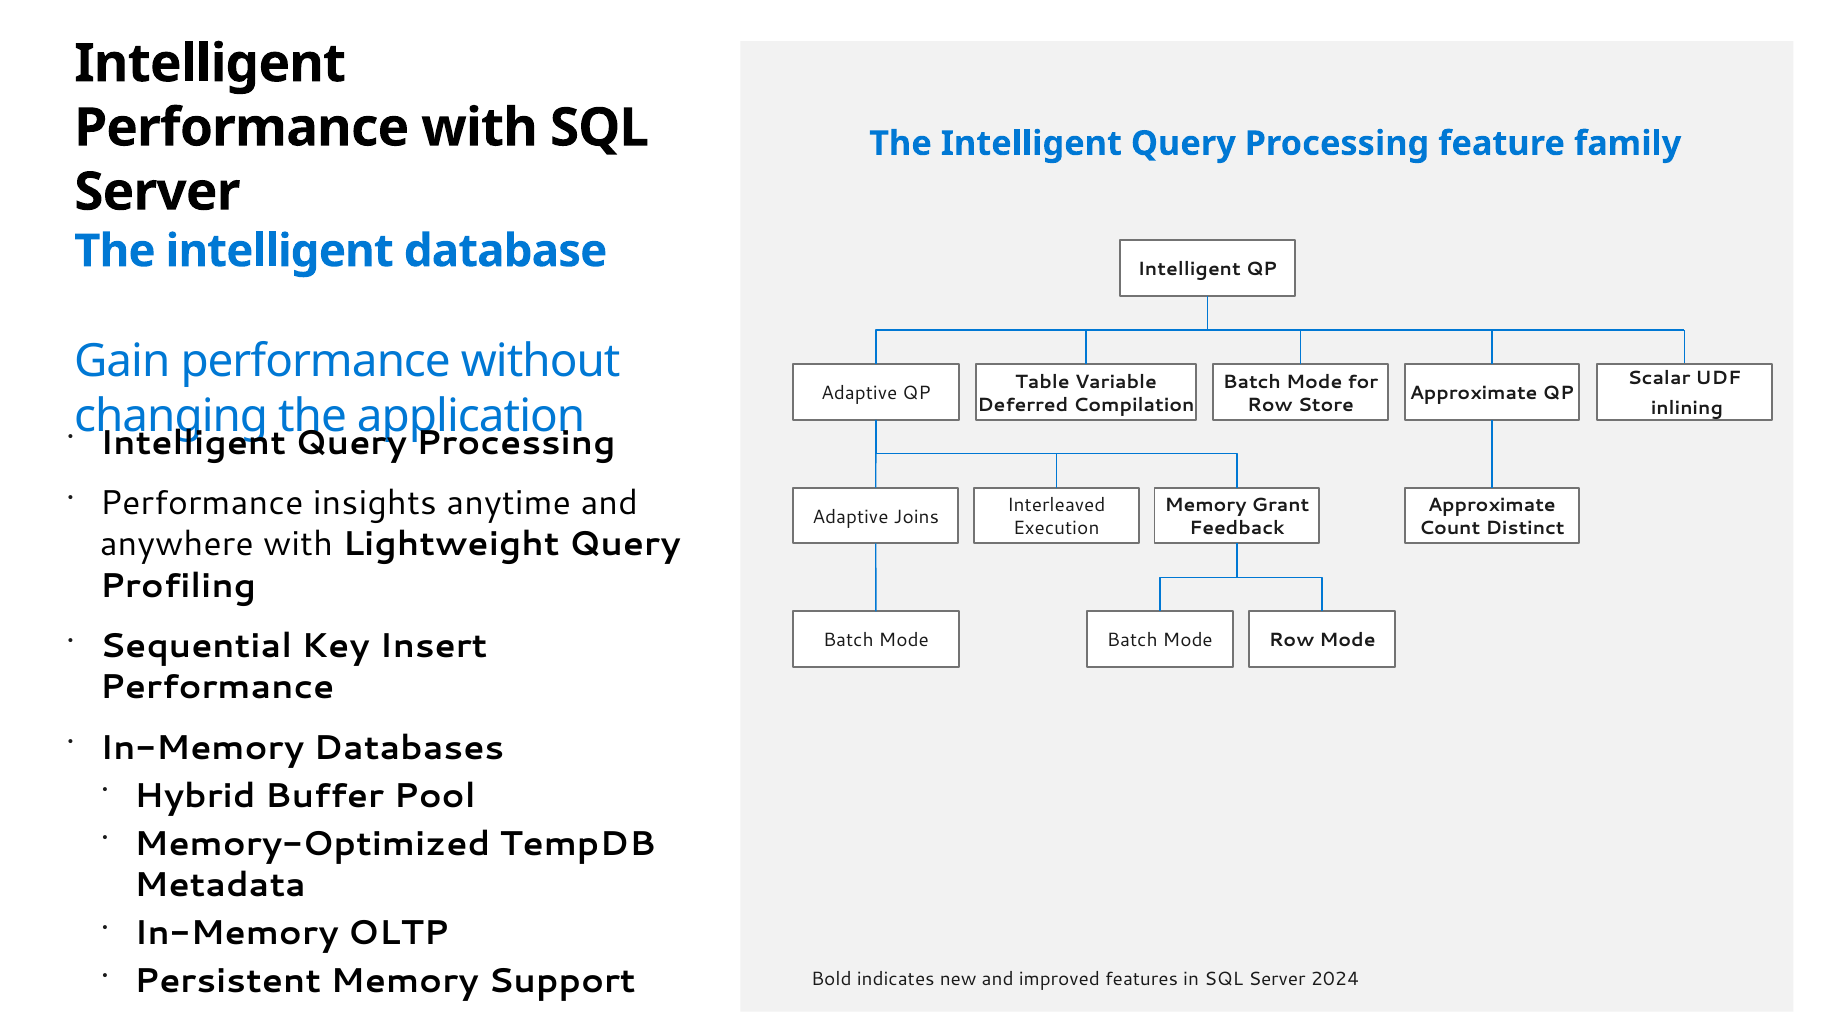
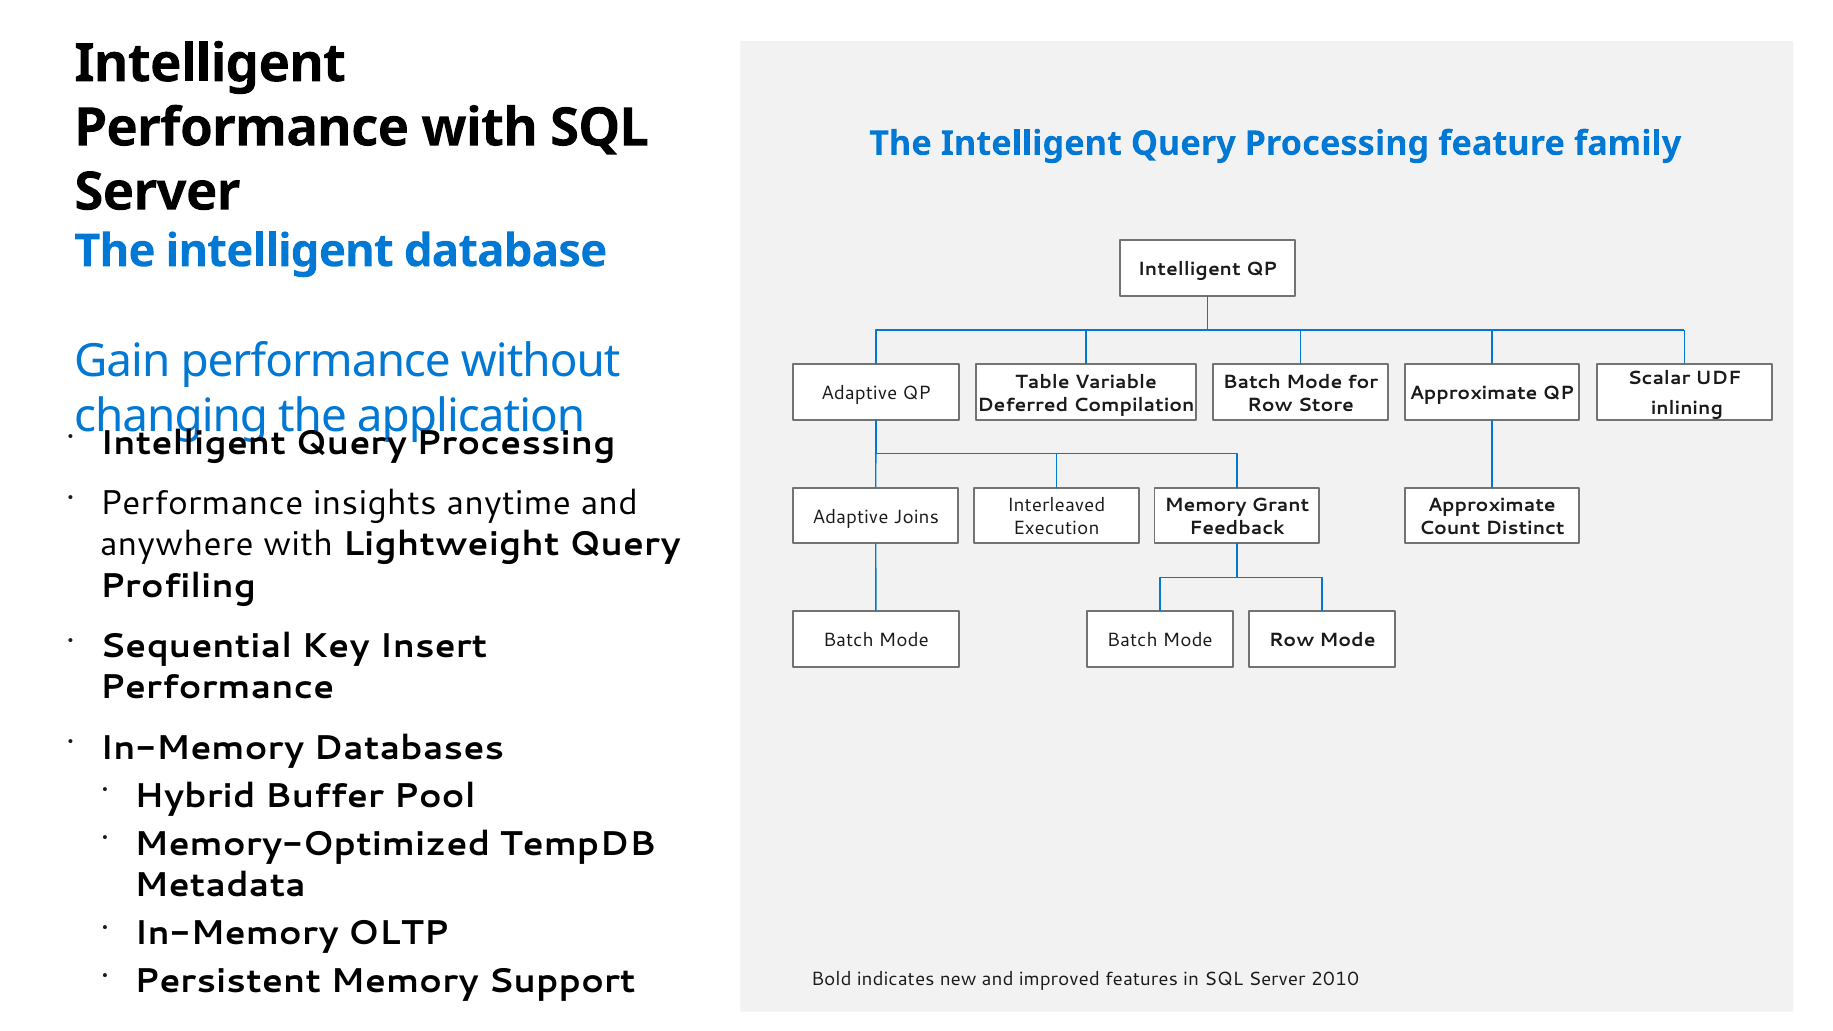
2024: 2024 -> 2010 (1335, 980)
